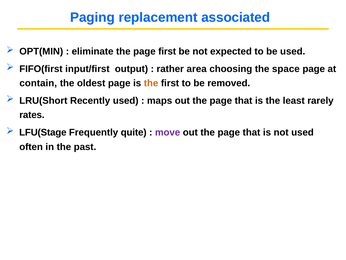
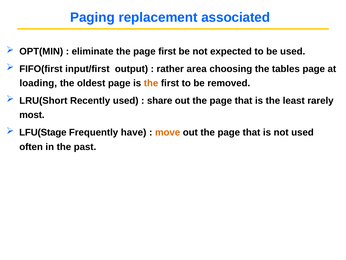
space: space -> tables (286, 69)
contain: contain -> loading (38, 83)
maps: maps -> share (160, 100)
rates: rates -> most (32, 115)
quite: quite -> have (134, 132)
move colour: purple -> orange (168, 132)
